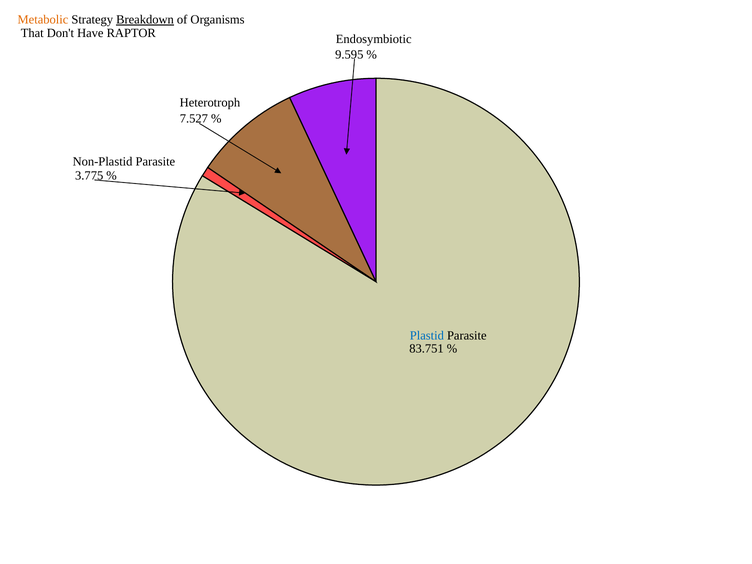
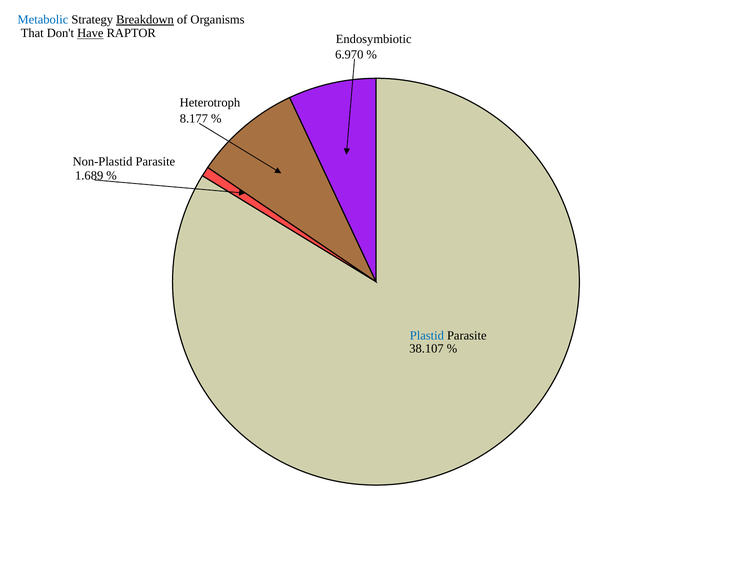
Metabolic colour: orange -> blue (43, 19)
Have underline: none -> present (90, 33)
9.595: 9.595 -> 6.970 (349, 54)
7.527: 7.527 -> 8.177 (194, 119)
3.775: 3.775 -> 1.689 (89, 175)
83.751: 83.751 -> 38.107 (427, 349)
